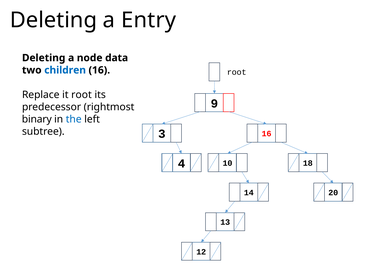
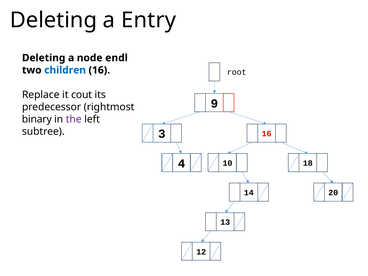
data: data -> endl (117, 58)
it root: root -> cout (82, 95)
the colour: blue -> purple (74, 119)
